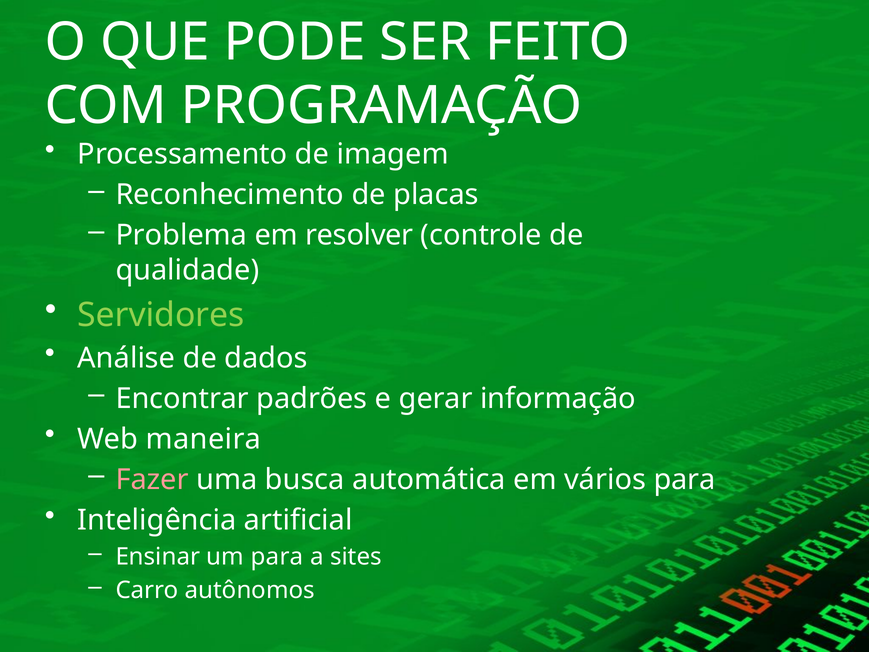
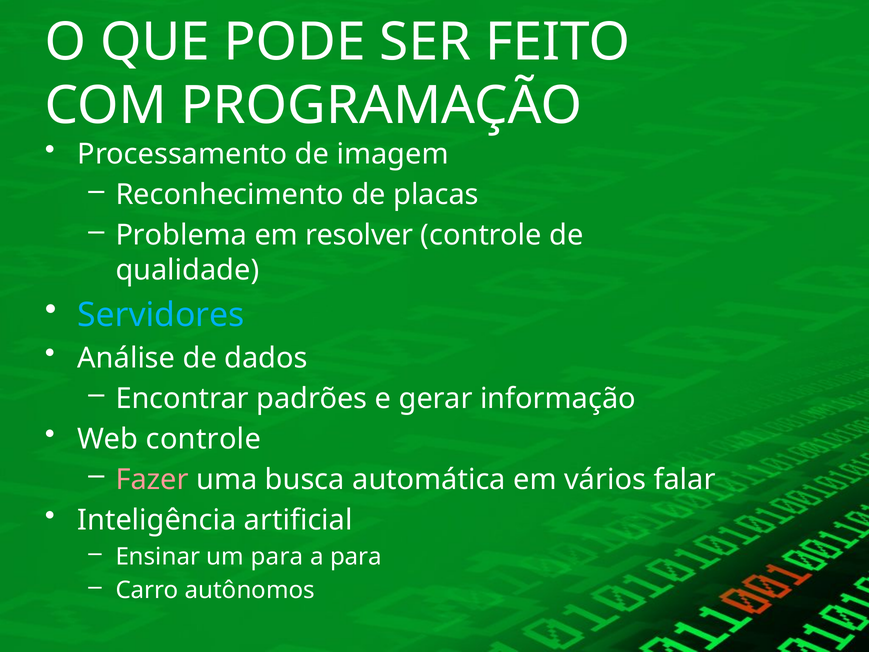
Servidores colour: light green -> light blue (161, 315)
Web maneira: maneira -> controle (204, 439)
vários para: para -> falar (685, 479)
a sites: sites -> para (356, 556)
